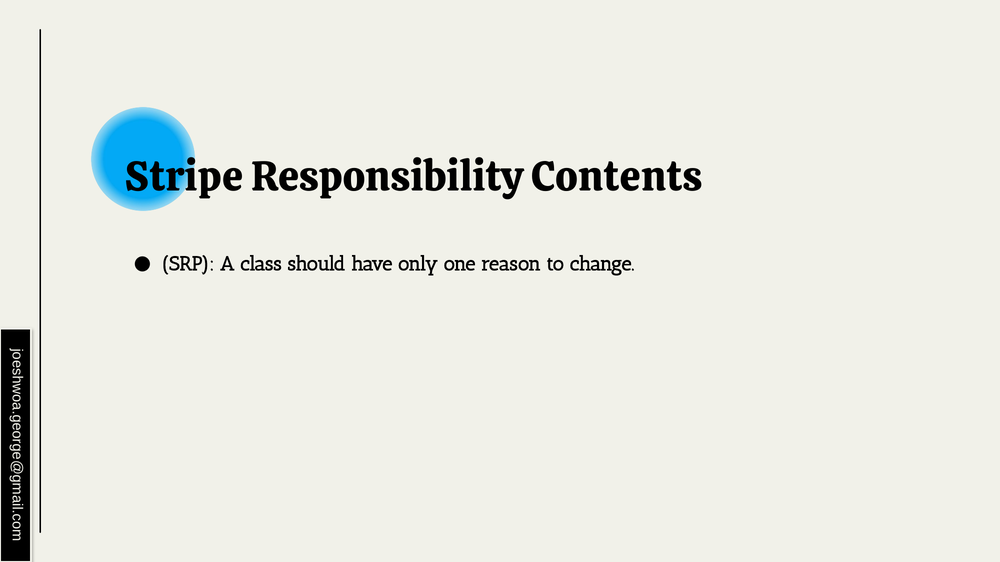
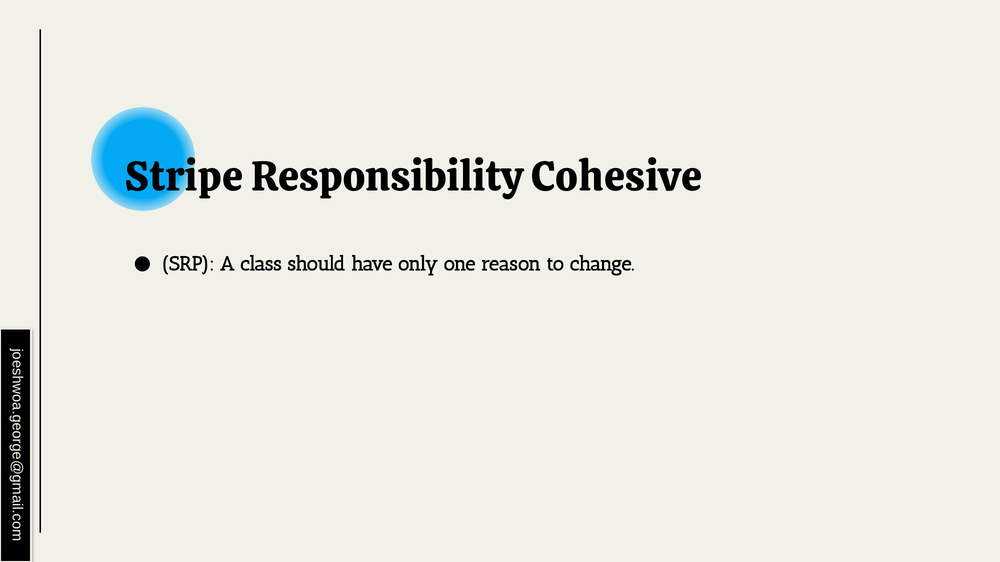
Contents: Contents -> Cohesive (617, 177)
